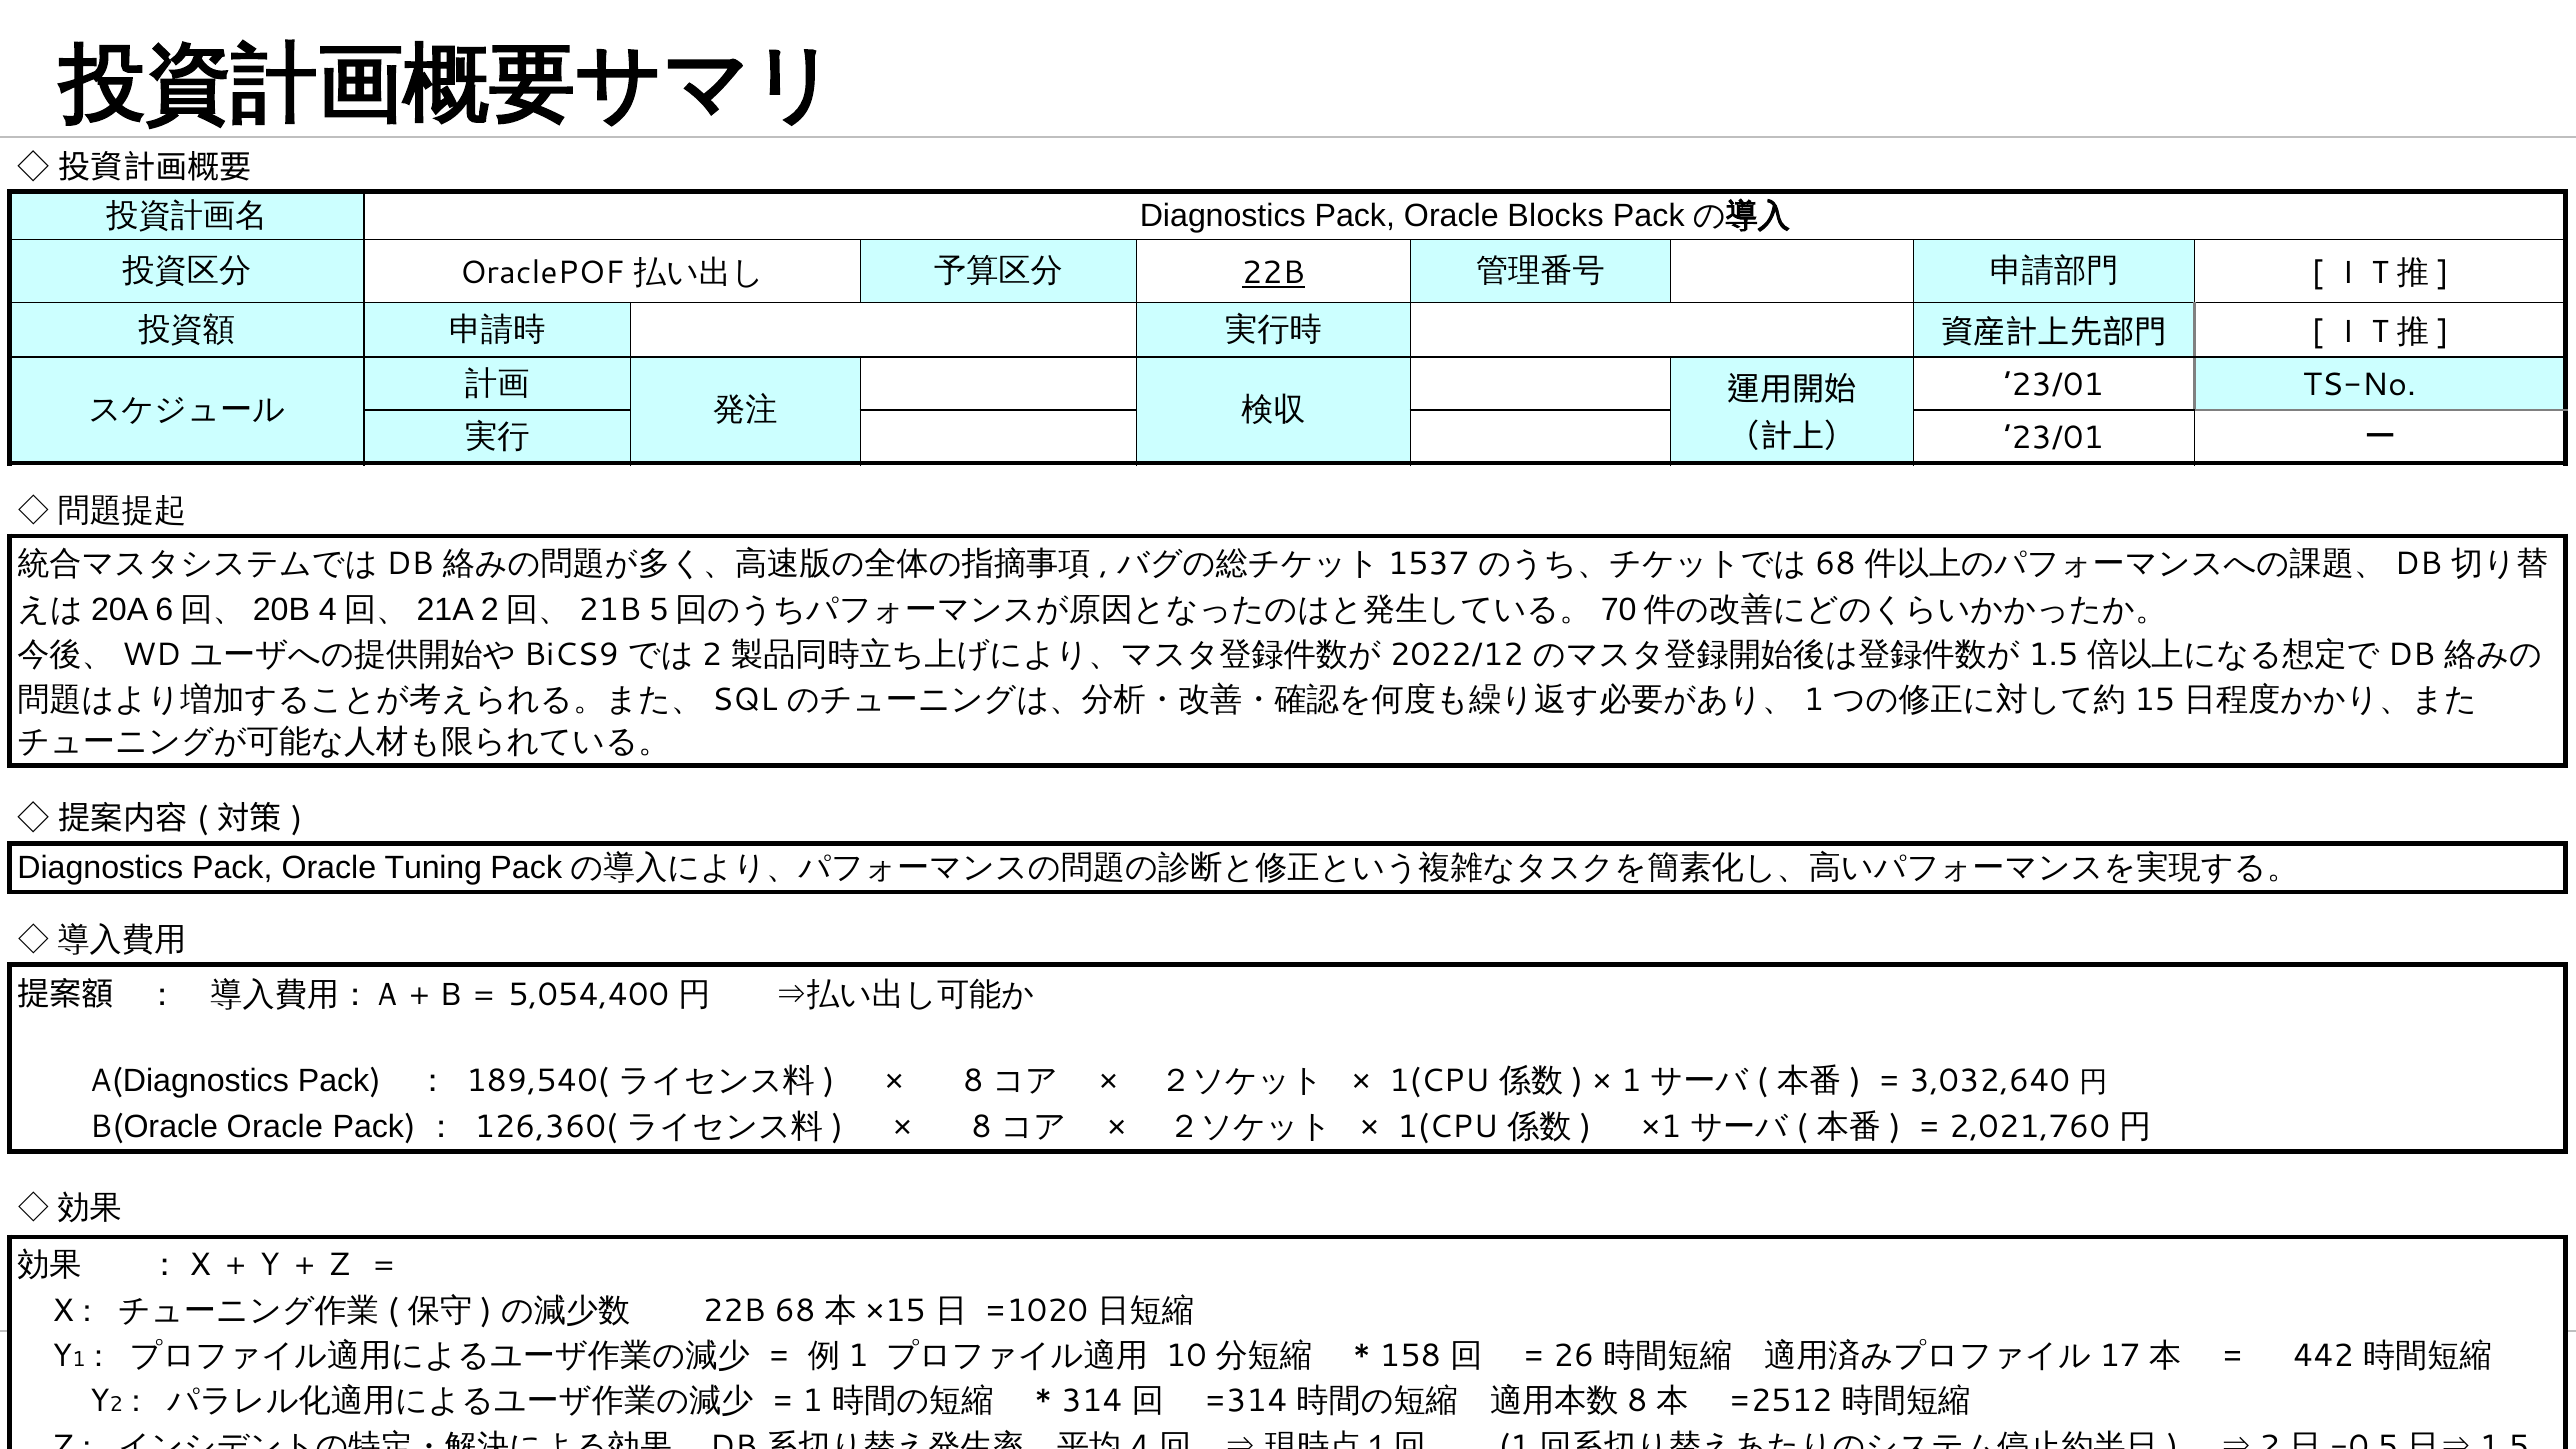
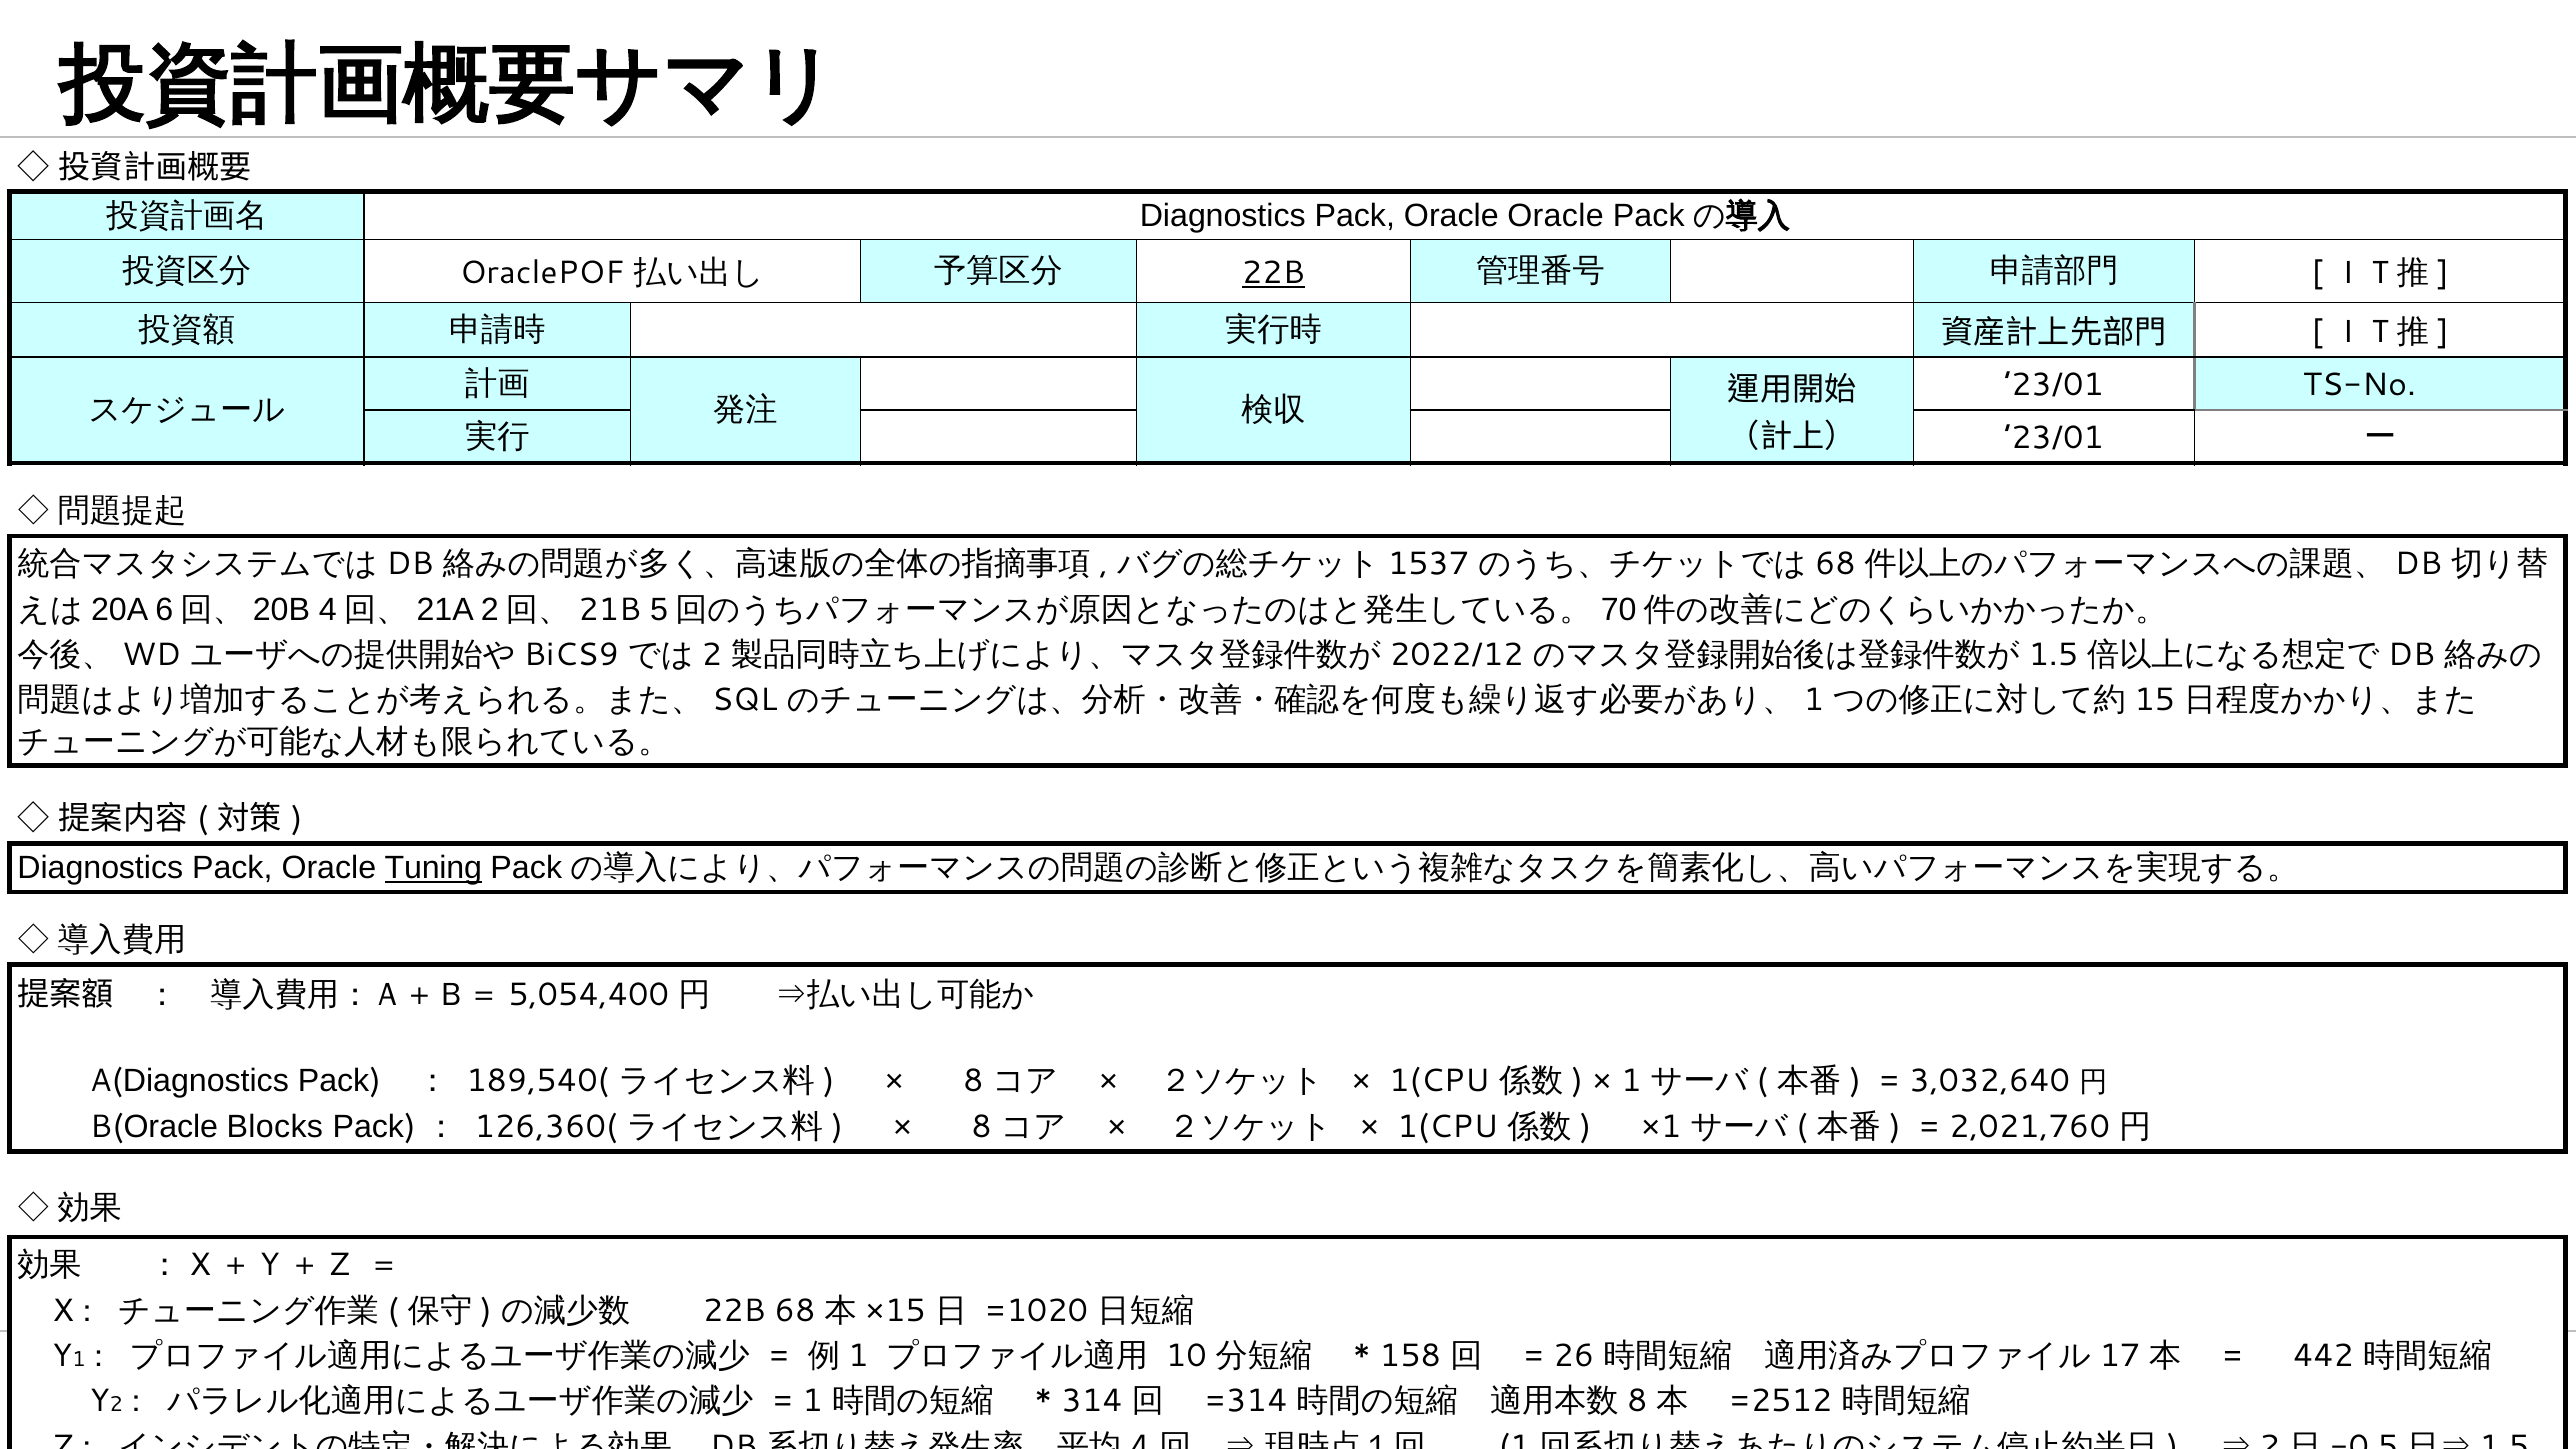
Oracle Blocks: Blocks -> Oracle (1555, 216)
Tuning underline: none -> present (433, 868)
B(Oracle Oracle: Oracle -> Blocks (275, 1127)
